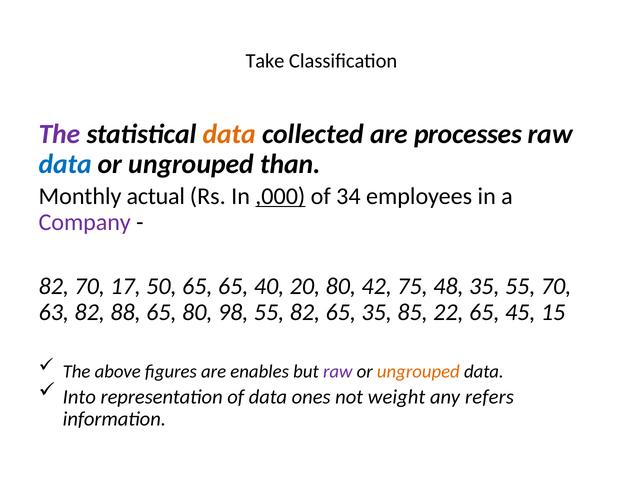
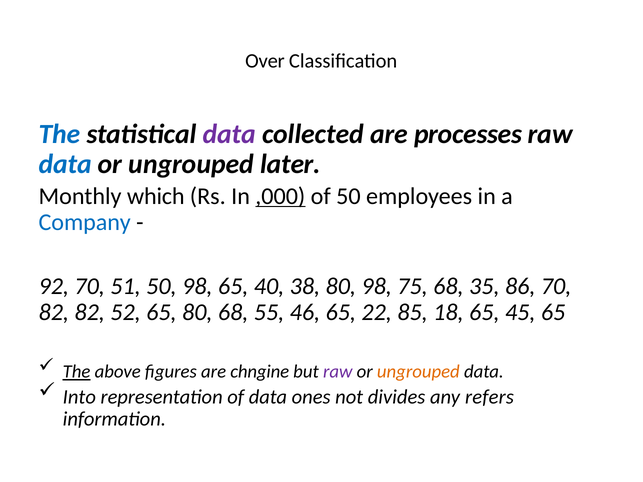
Take: Take -> Over (265, 61)
The colour: purple -> blue (59, 134)
data colour: orange -> purple (229, 134)
than: than -> later (291, 164)
actual: actual -> which (156, 196)
of 34: 34 -> 50 (348, 196)
Company colour: purple -> blue (85, 222)
82: 82 -> 92 (54, 286)
17: 17 -> 51 (126, 286)
50 65: 65 -> 98 (197, 286)
20: 20 -> 38 (305, 286)
80 42: 42 -> 98 (377, 286)
75 48: 48 -> 68 (448, 286)
35 55: 55 -> 86 (520, 286)
63: 63 -> 82 (54, 312)
88: 88 -> 52 (126, 312)
80 98: 98 -> 68 (233, 312)
55 82: 82 -> 46 (305, 312)
65 35: 35 -> 22 (377, 312)
22: 22 -> 18 (448, 312)
45 15: 15 -> 65 (553, 312)
The underline: none -> present (77, 372)
enables: enables -> chngine (260, 372)
weight: weight -> divides (397, 397)
